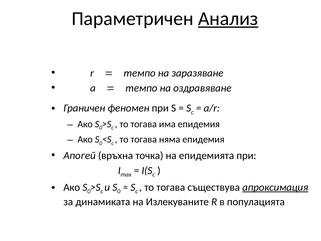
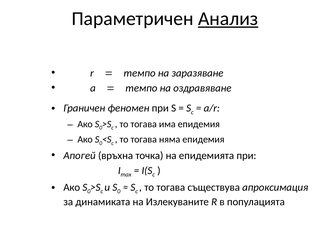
апроксимация underline: present -> none (275, 187)
